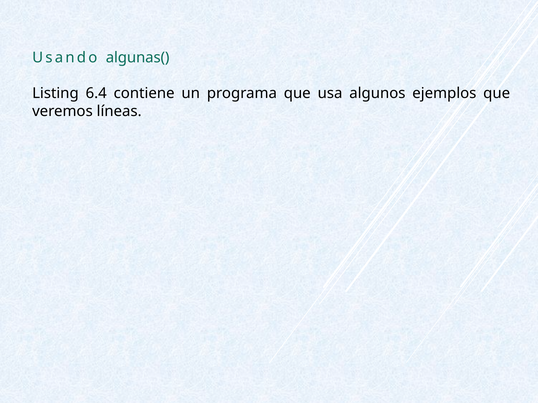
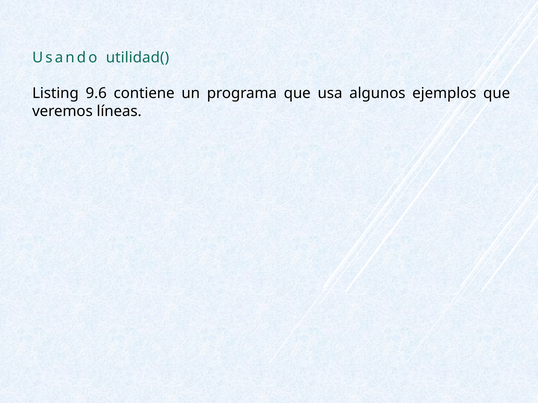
algunas(: algunas( -> utilidad( (138, 57)
6.4: 6.4 -> 9.6 (96, 93)
